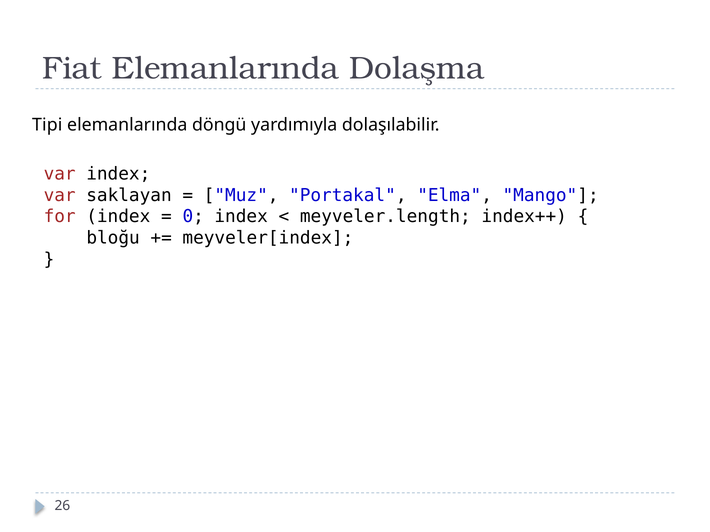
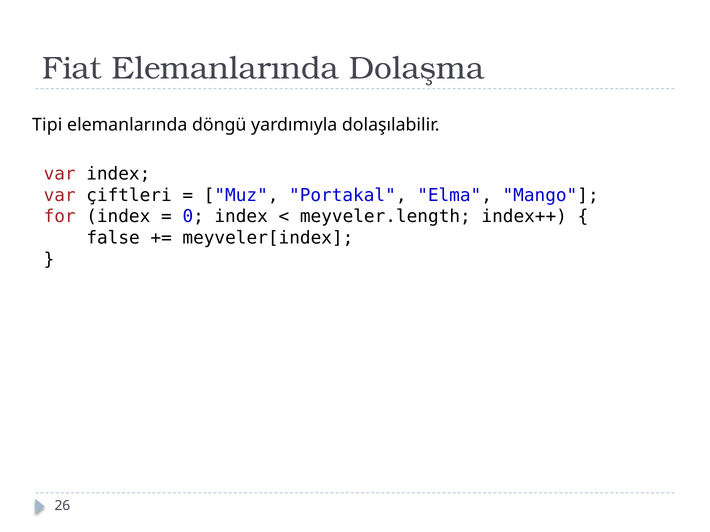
saklayan: saklayan -> çiftleri (129, 196)
bloğu: bloğu -> false (113, 238)
